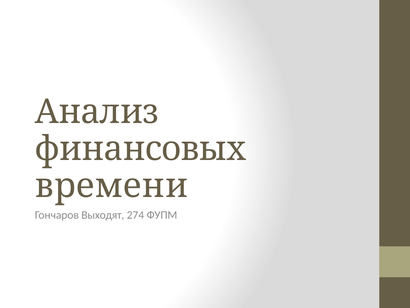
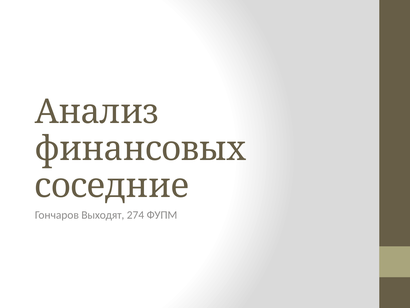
времени: времени -> соседние (112, 186)
